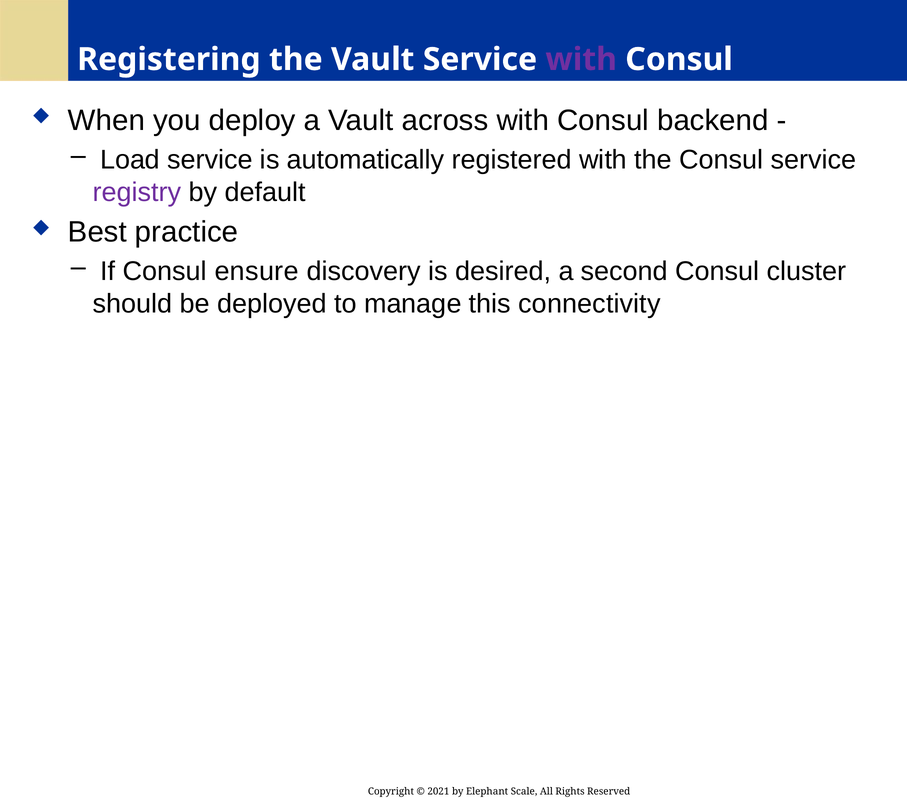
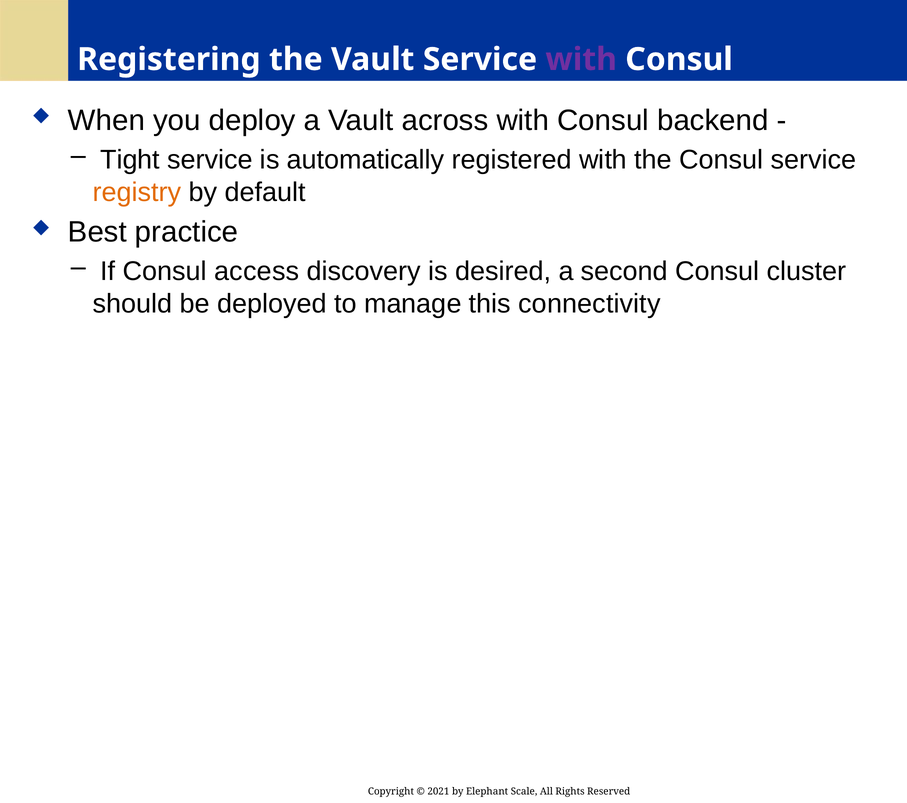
Load: Load -> Tight (130, 160)
registry colour: purple -> orange (137, 192)
ensure: ensure -> access (257, 271)
